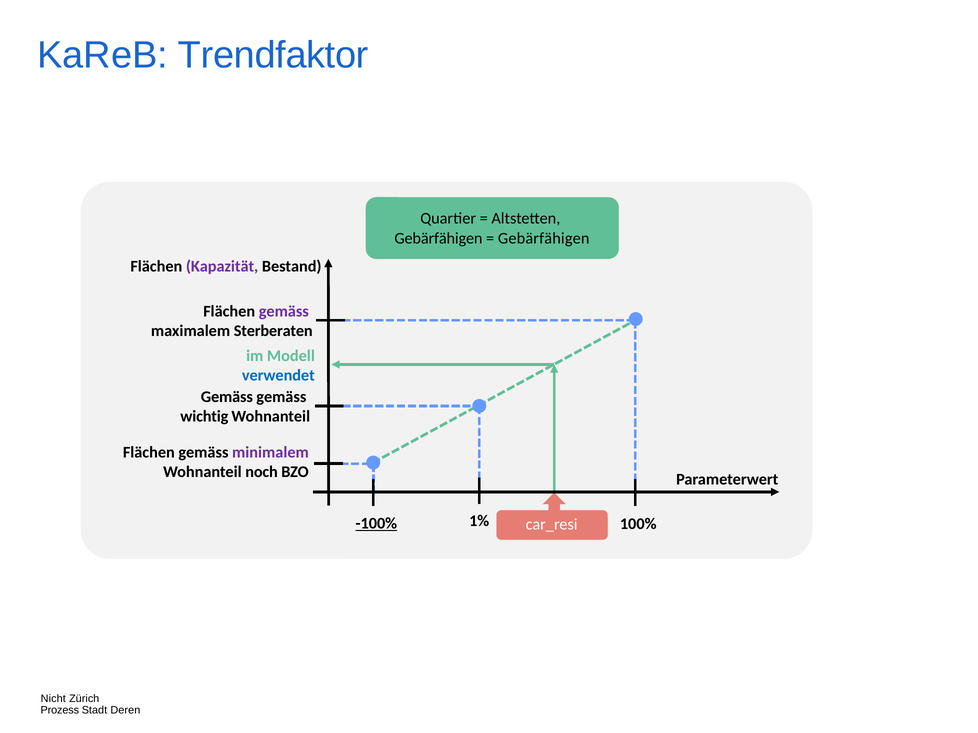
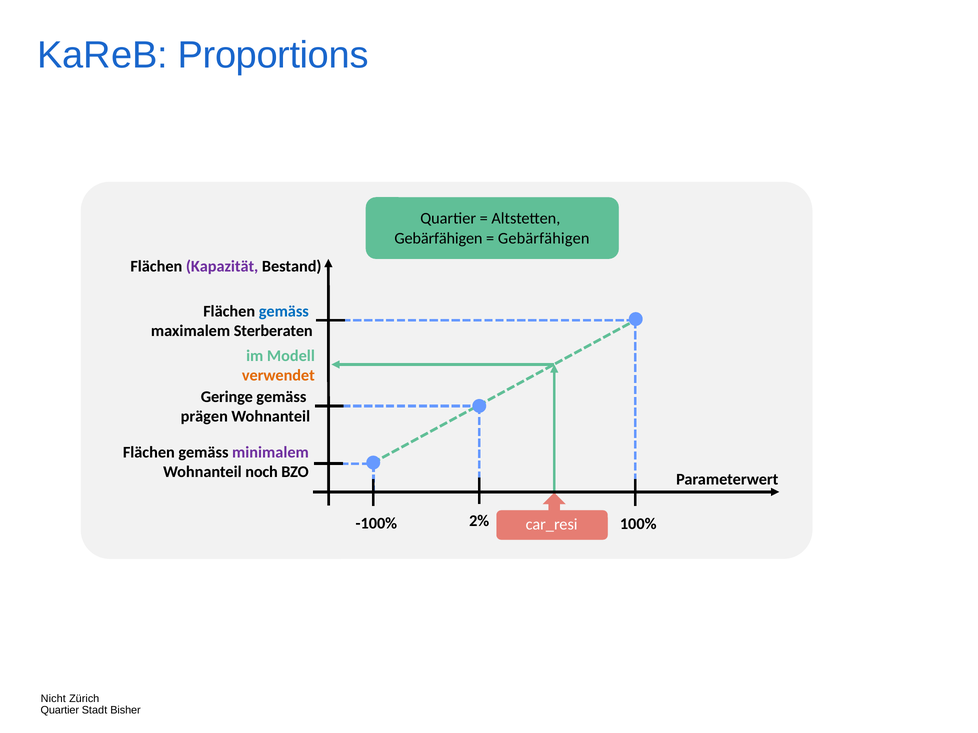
Trendfaktor: Trendfaktor -> Proportions (273, 55)
gemäss colour: purple -> blue (284, 312)
verwendet colour: blue -> orange (278, 376)
Gemäss: Gemäss -> Geringe (227, 397)
wichtig: wichtig -> prägen (204, 417)
1%: 1% -> 2% (479, 521)
-100% underline: present -> none (376, 524)
Prozess: Prozess -> Quartier (60, 711)
Deren: Deren -> Bisher (125, 711)
